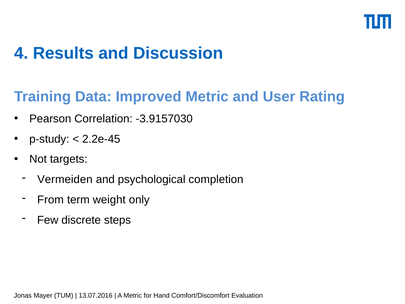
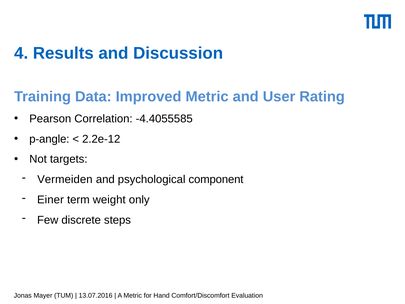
-3.9157030: -3.9157030 -> -4.4055585 (164, 119)
p-study: p-study -> p-angle (49, 139)
2.2e-45: 2.2e-45 -> 2.2e-12 (101, 139)
completion: completion -> component (216, 179)
From: From -> Einer (50, 200)
